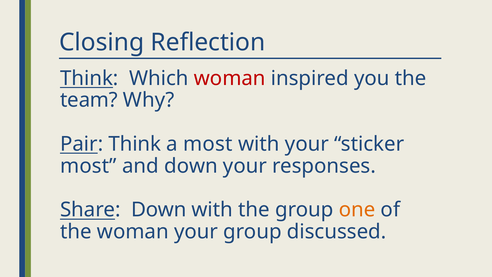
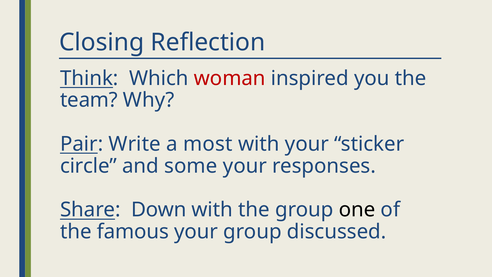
Pair Think: Think -> Write (135, 144)
most: most -> circle (89, 166)
and down: down -> some (191, 166)
one colour: orange -> black (357, 210)
the woman: woman -> famous (133, 231)
